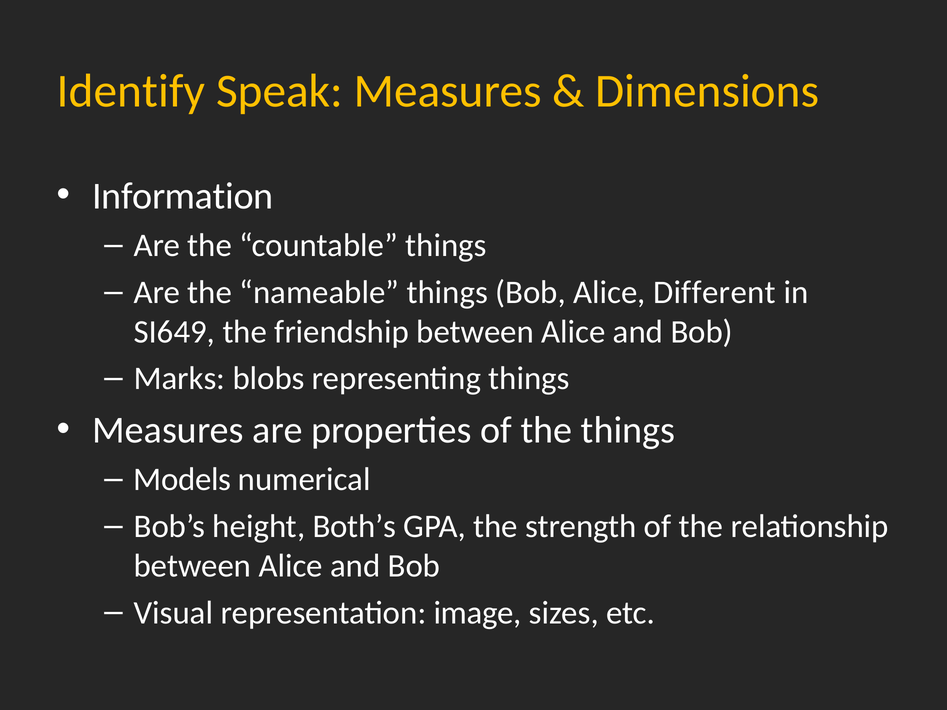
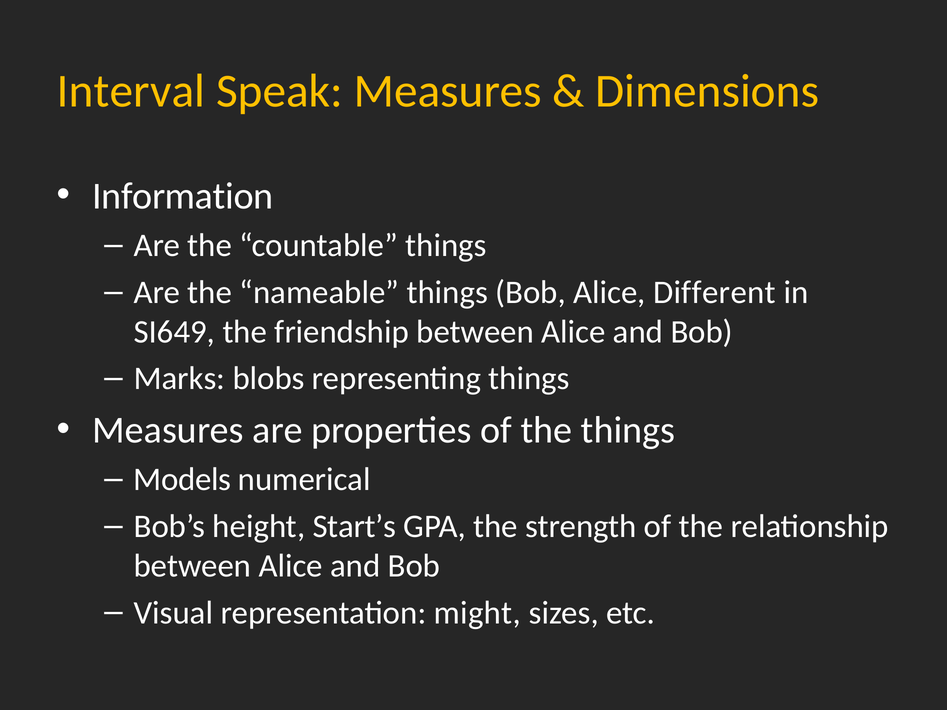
Identify: Identify -> Interval (131, 91)
Both’s: Both’s -> Start’s (354, 527)
image: image -> might (477, 613)
